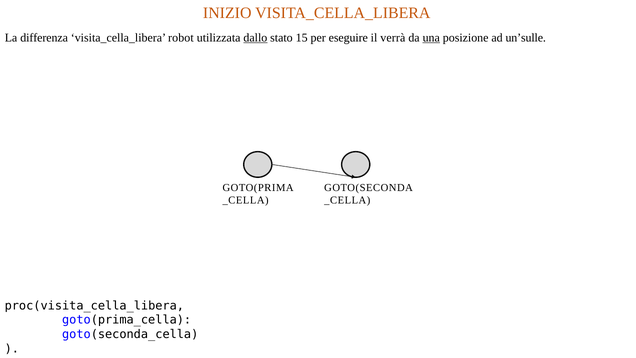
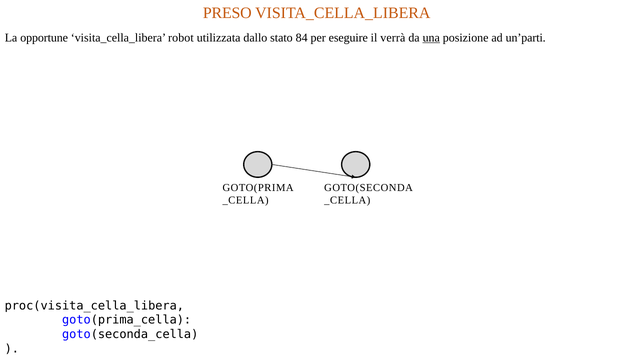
INIZIO: INIZIO -> PRESO (227, 13)
differenza: differenza -> opportune (44, 38)
dallo underline: present -> none (255, 38)
15: 15 -> 84 (302, 38)
un’sulle: un’sulle -> un’parti (526, 38)
